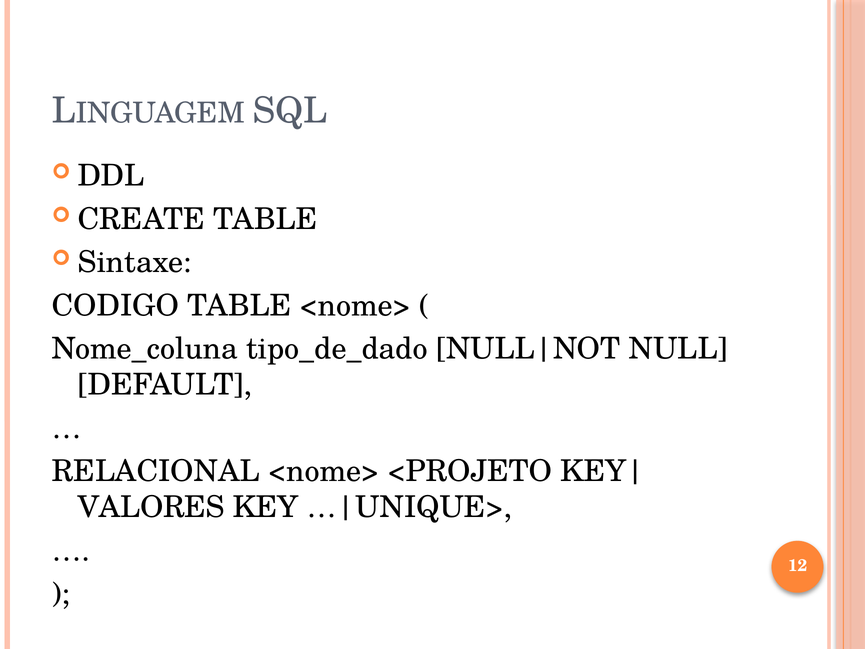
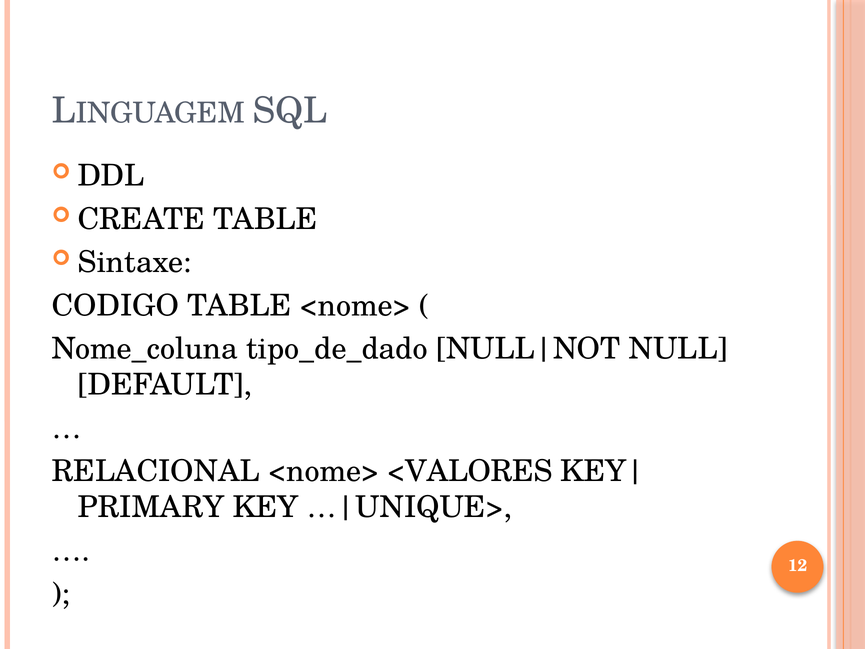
<PROJETO: <PROJETO -> <VALORES (470, 471)
VALORES: VALORES -> PRIMARY (151, 507)
